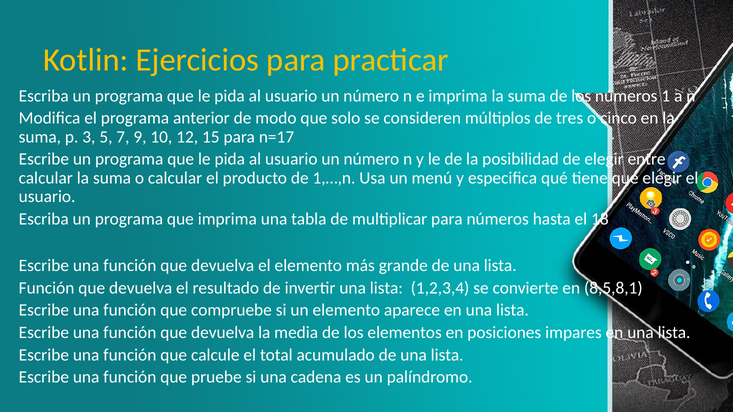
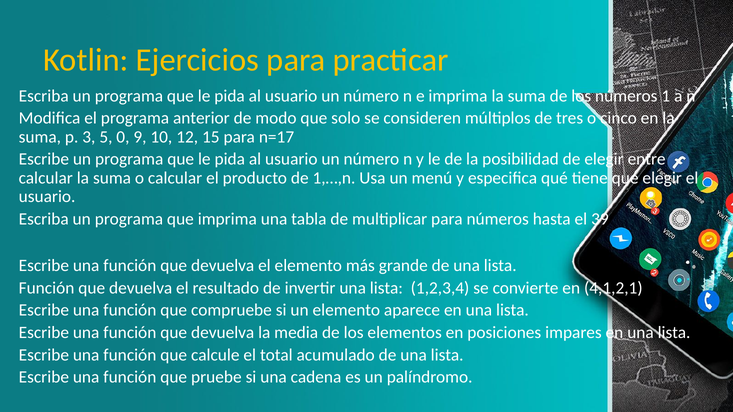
7: 7 -> 0 (123, 137)
18: 18 -> 39 (600, 219)
8,5,8,1: 8,5,8,1 -> 4,1,2,1 (613, 288)
